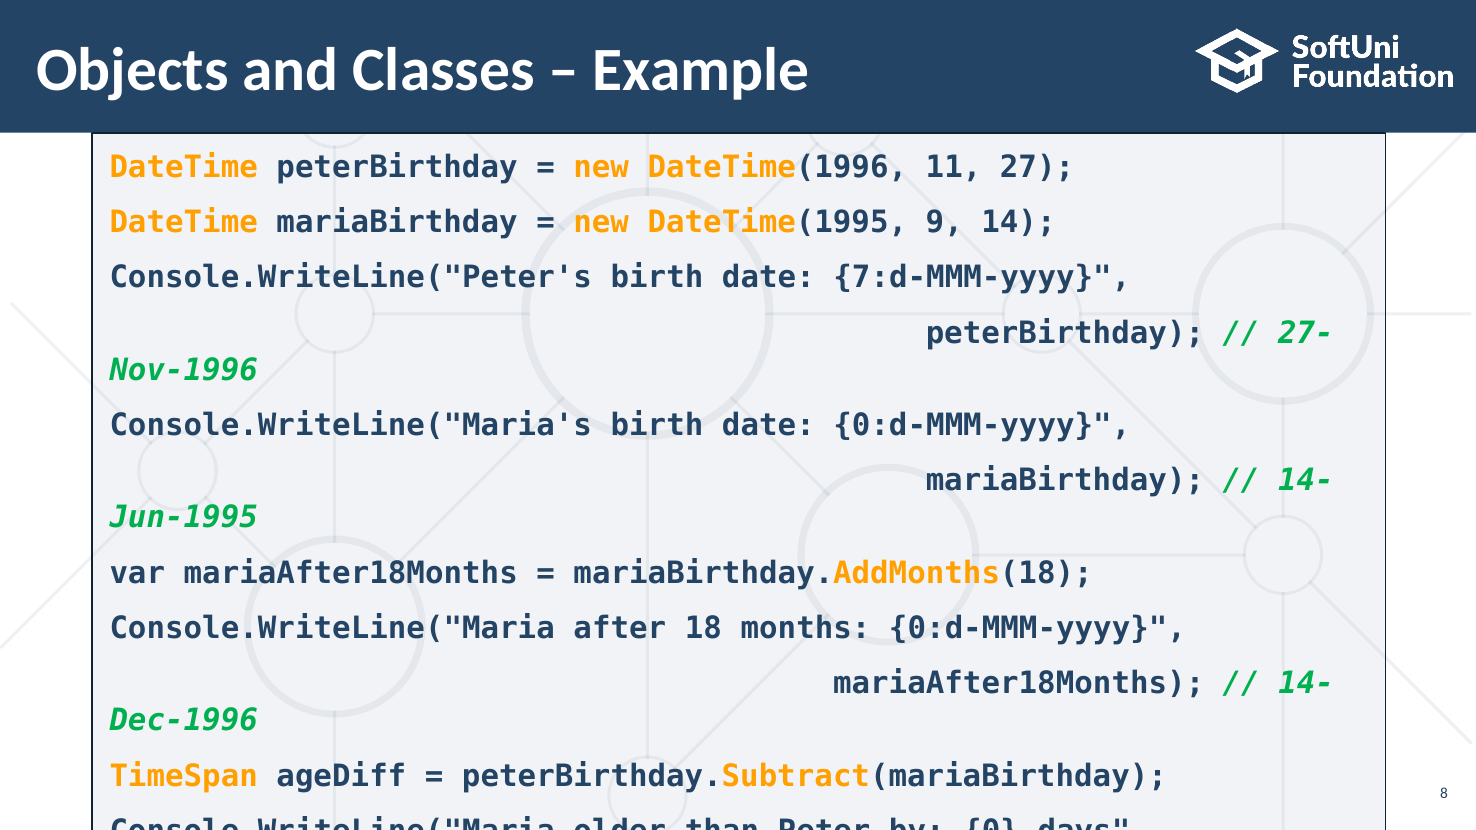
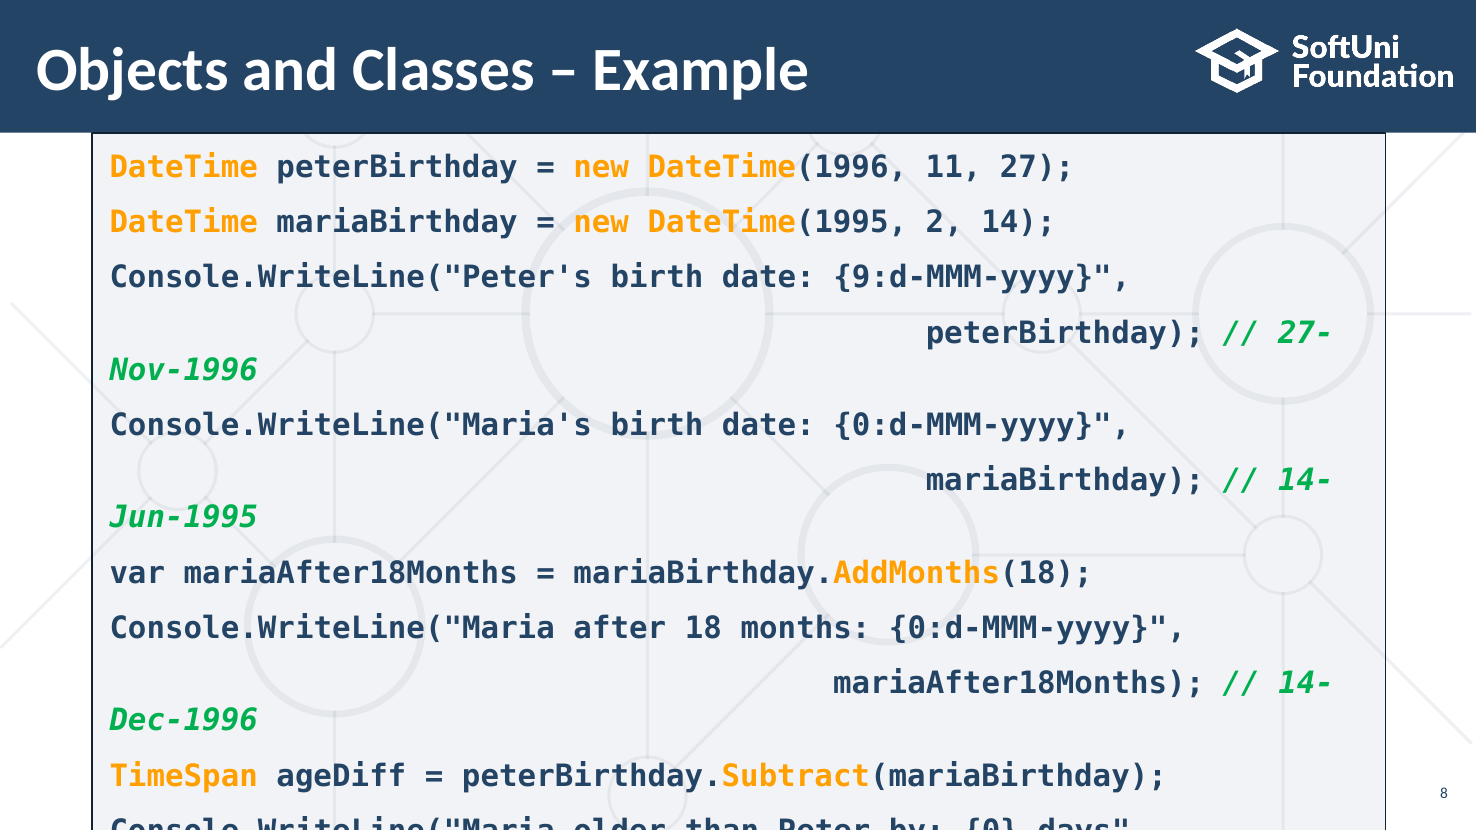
9: 9 -> 2 (944, 222)
7:d-MMM-yyyy: 7:d-MMM-yyyy -> 9:d-MMM-yyyy (982, 278)
